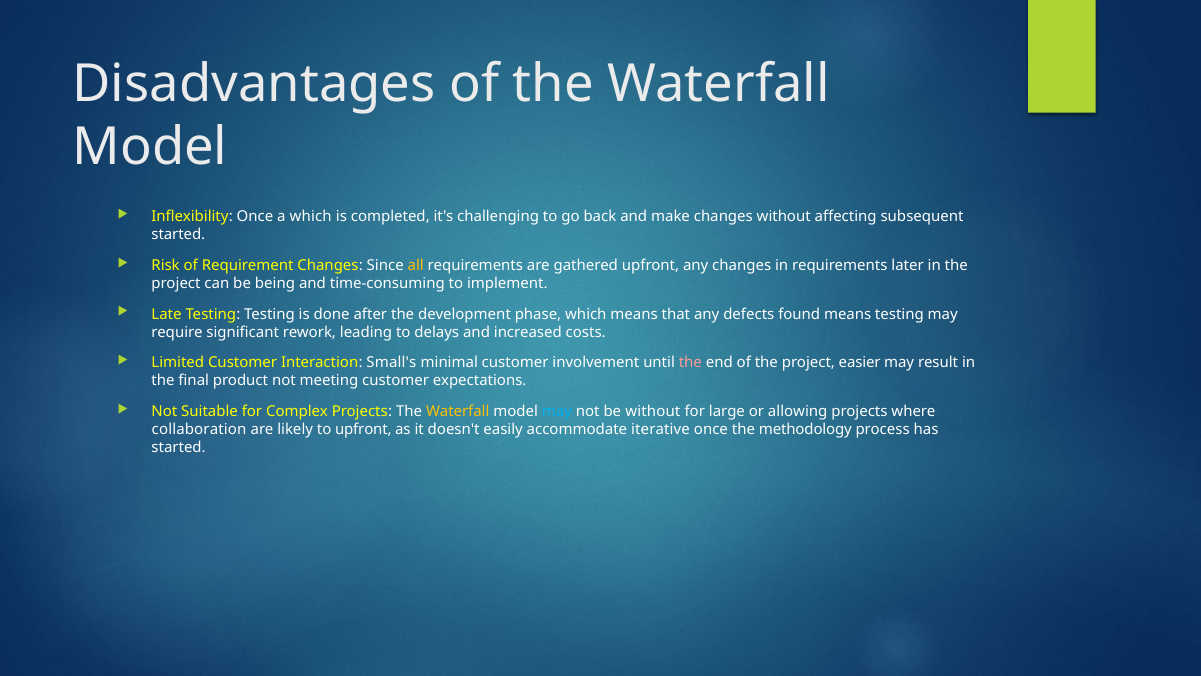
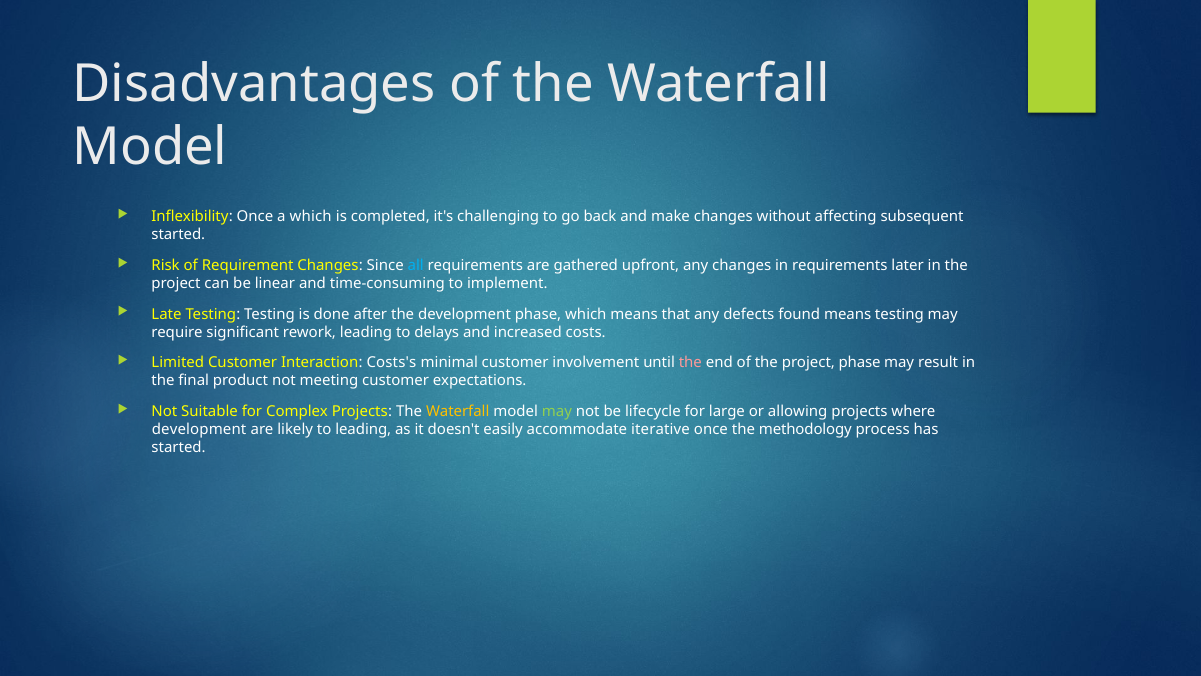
all colour: yellow -> light blue (416, 265)
being: being -> linear (275, 283)
Small's: Small's -> Costs's (391, 362)
project easier: easier -> phase (860, 362)
may colour: light blue -> light green (557, 411)
be without: without -> lifecycle (653, 411)
collaboration: collaboration -> development (199, 429)
to upfront: upfront -> leading (363, 429)
